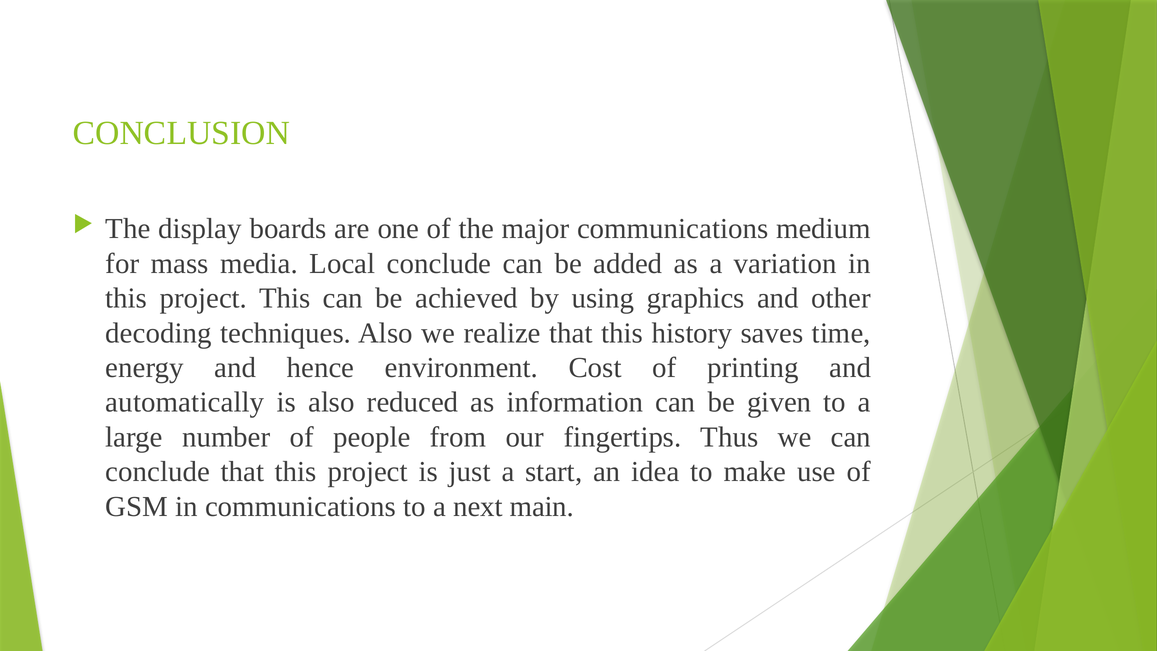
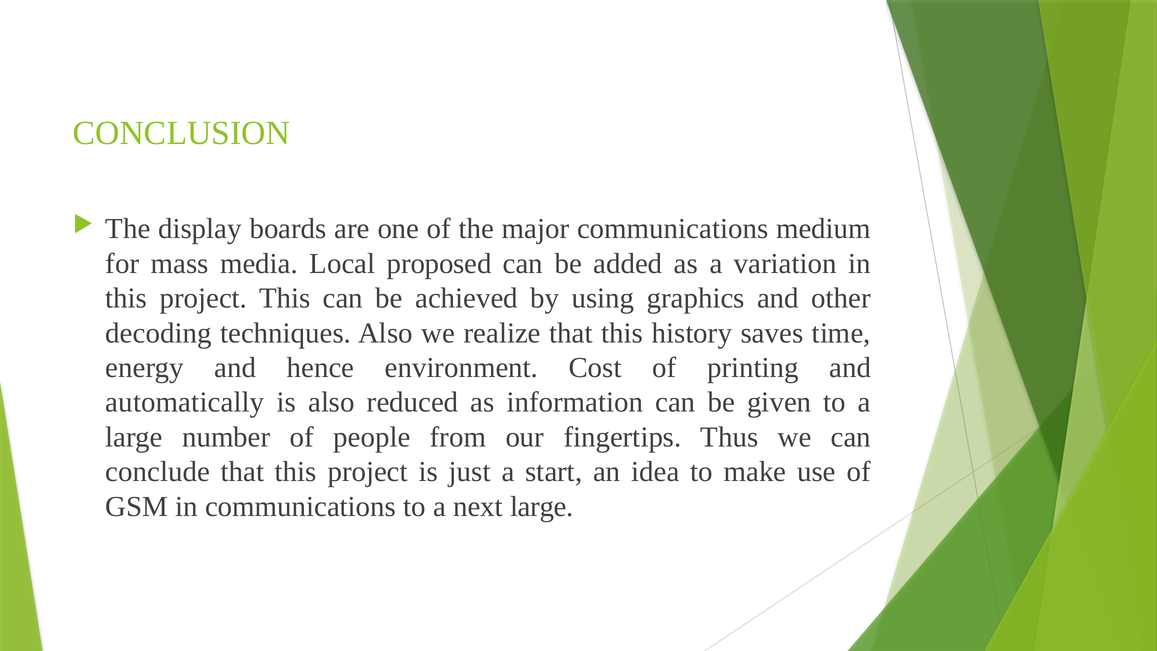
Local conclude: conclude -> proposed (439, 263)
next main: main -> large (542, 506)
